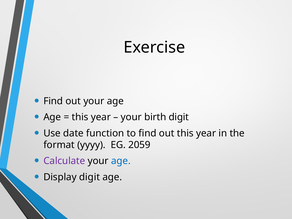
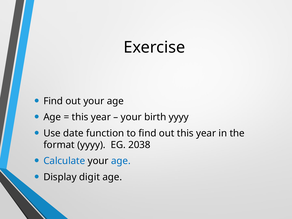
birth digit: digit -> yyyy (179, 117)
2059: 2059 -> 2038 (139, 145)
Calculate colour: purple -> blue (64, 161)
